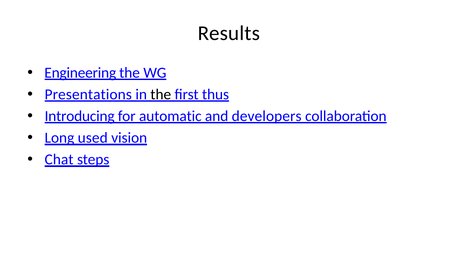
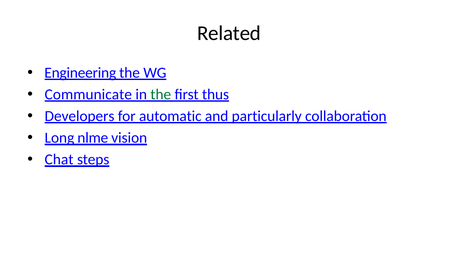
Results: Results -> Related (229, 33)
Presentations: Presentations -> Communicate (88, 94)
the colour: black -> green (161, 94)
Introducing: Introducing -> Developers (80, 116)
developers: developers -> particularly (267, 116)
used: used -> nlme (93, 138)
